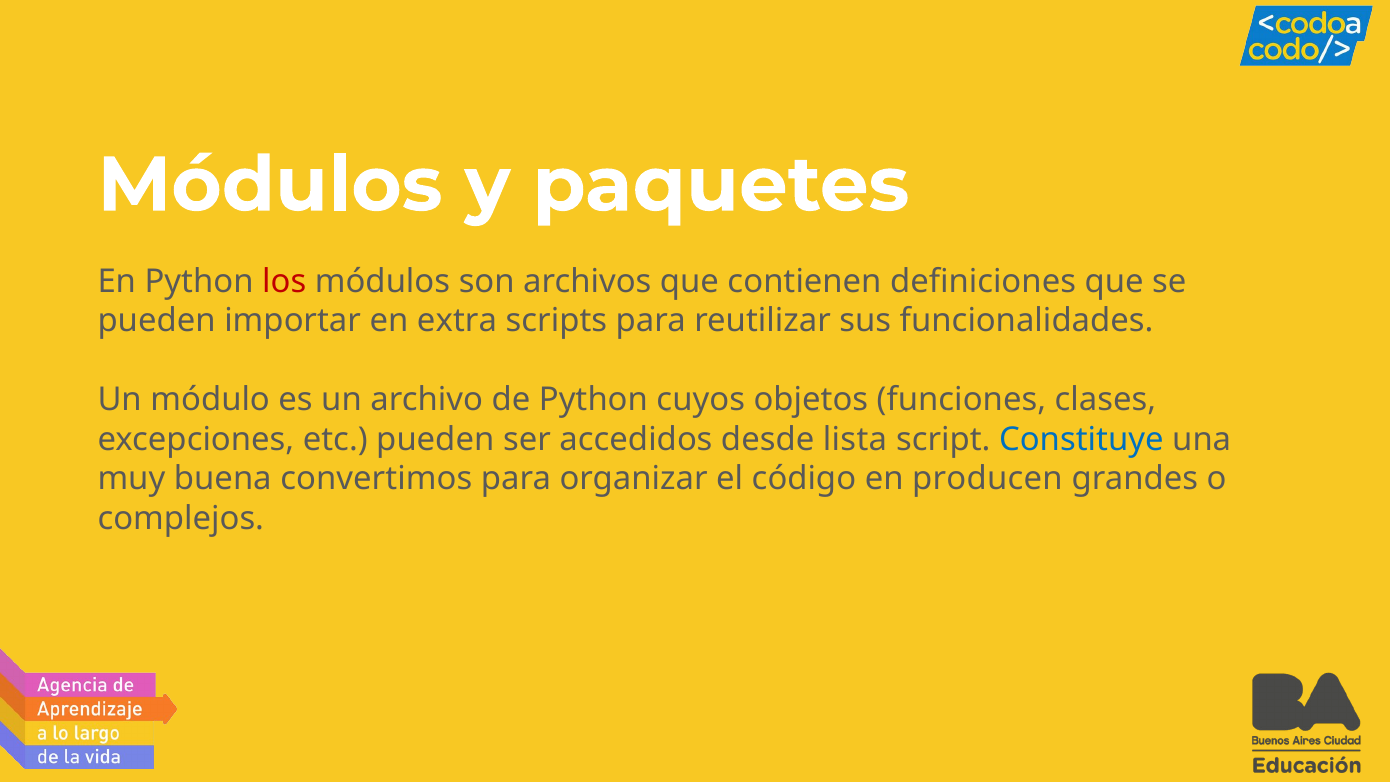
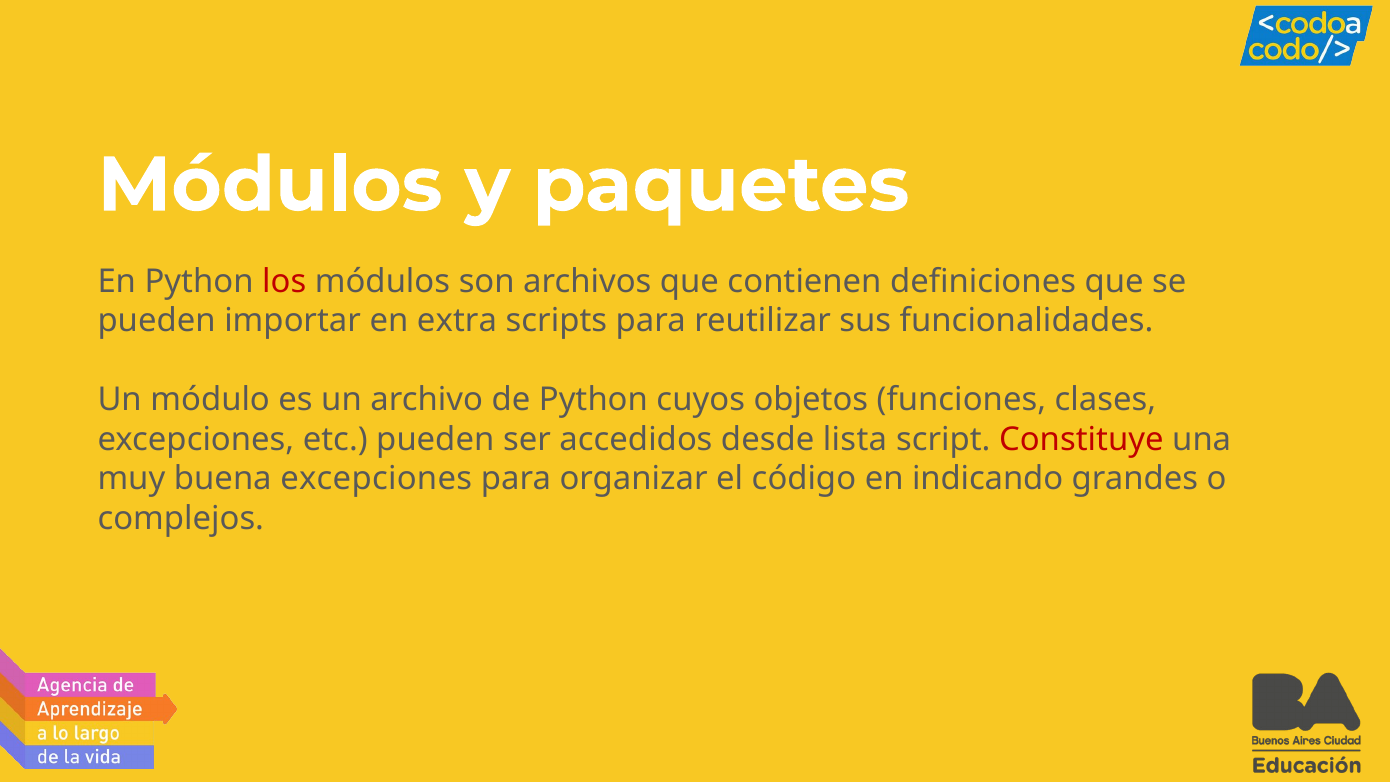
Constituye colour: blue -> red (1081, 439)
buena convertimos: convertimos -> excepciones (376, 479)
producen: producen -> indicando (988, 479)
